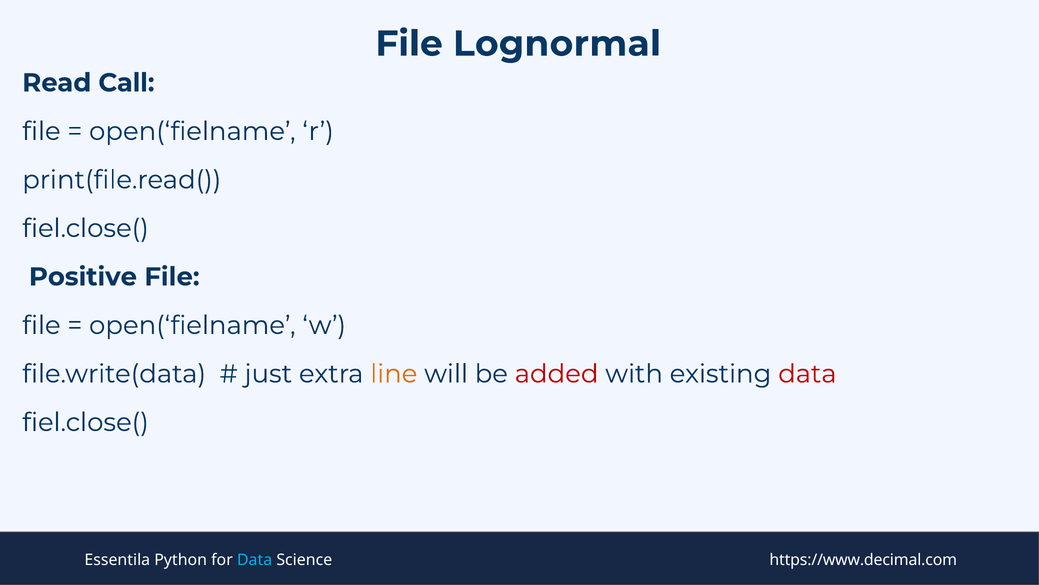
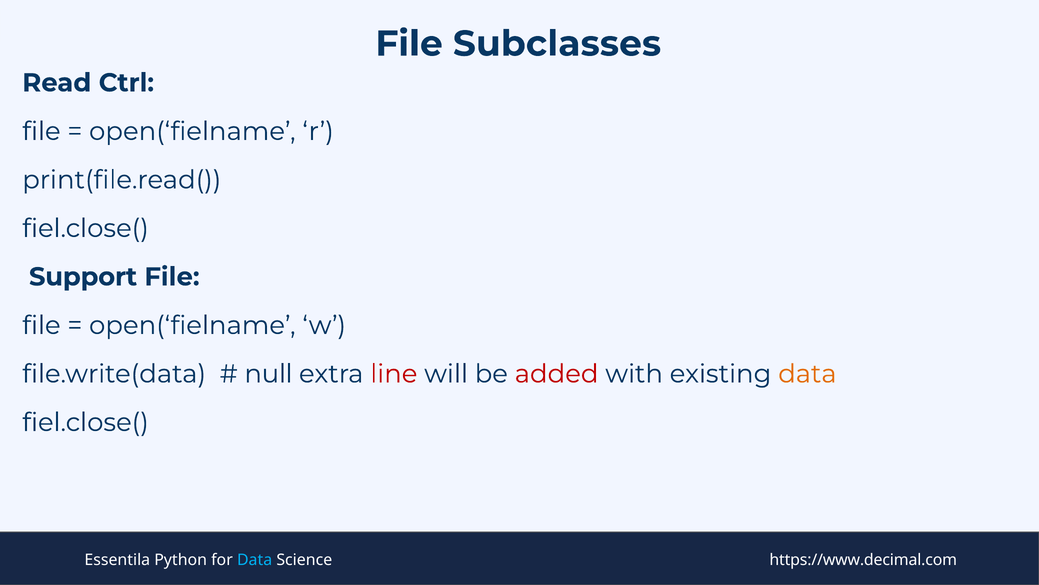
Lognormal: Lognormal -> Subclasses (557, 44)
Call: Call -> Ctrl (126, 83)
Positive: Positive -> Support (83, 277)
just: just -> null (268, 374)
line colour: orange -> red (394, 374)
data colour: red -> orange (807, 374)
